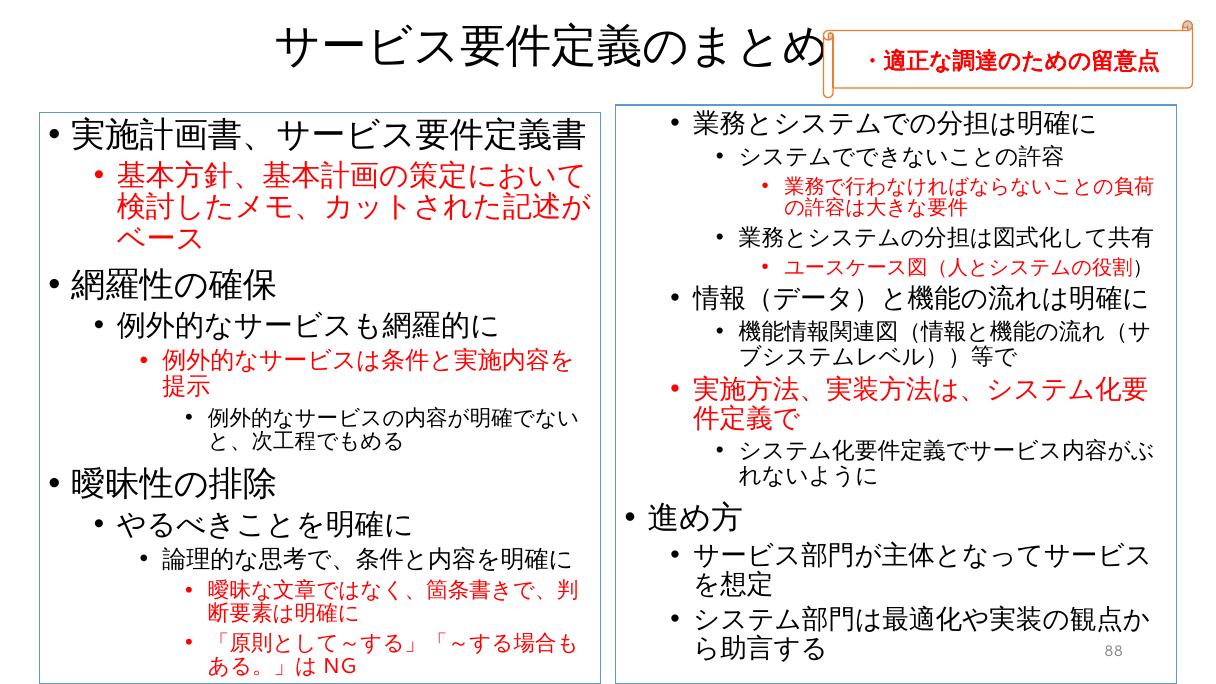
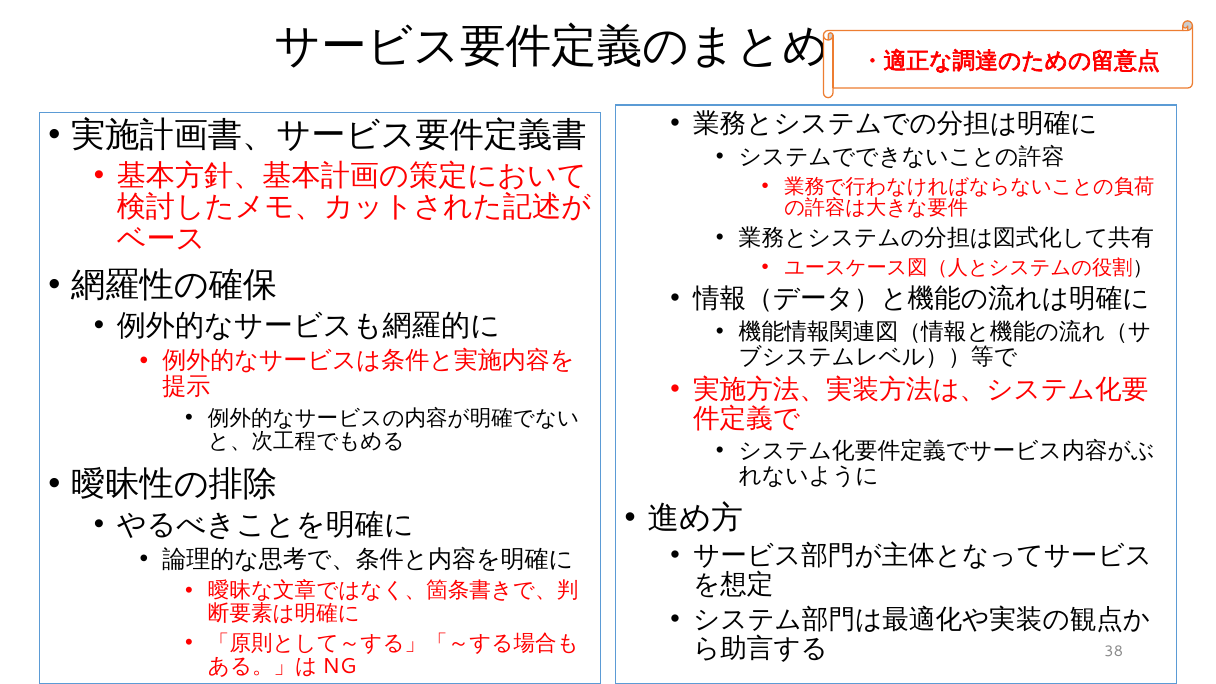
88: 88 -> 38 (1114, 652)
